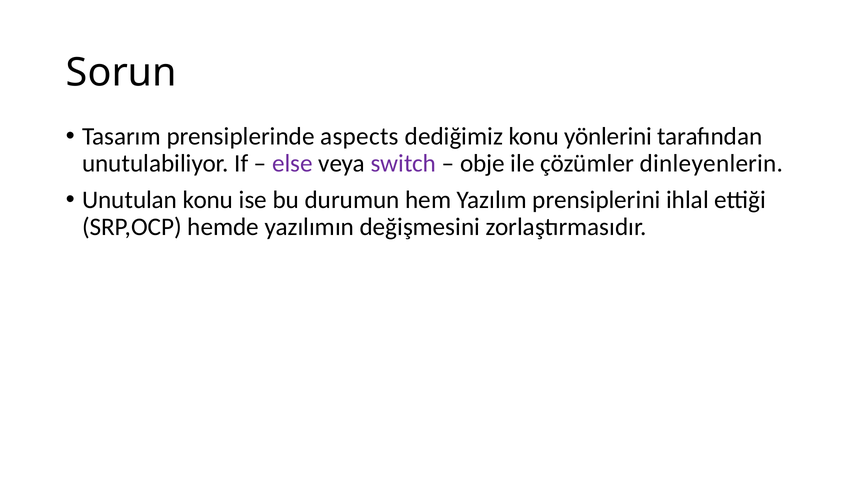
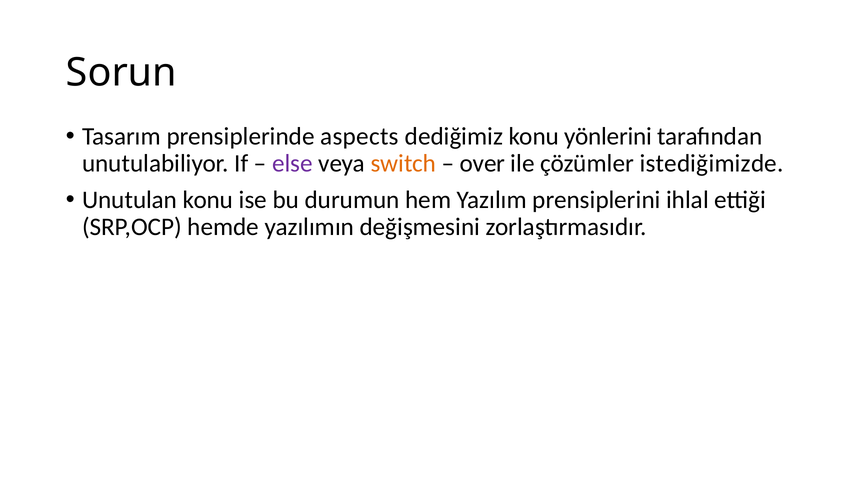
switch colour: purple -> orange (403, 164)
obje: obje -> over (483, 164)
dinleyenlerin: dinleyenlerin -> istediğimizde (712, 164)
